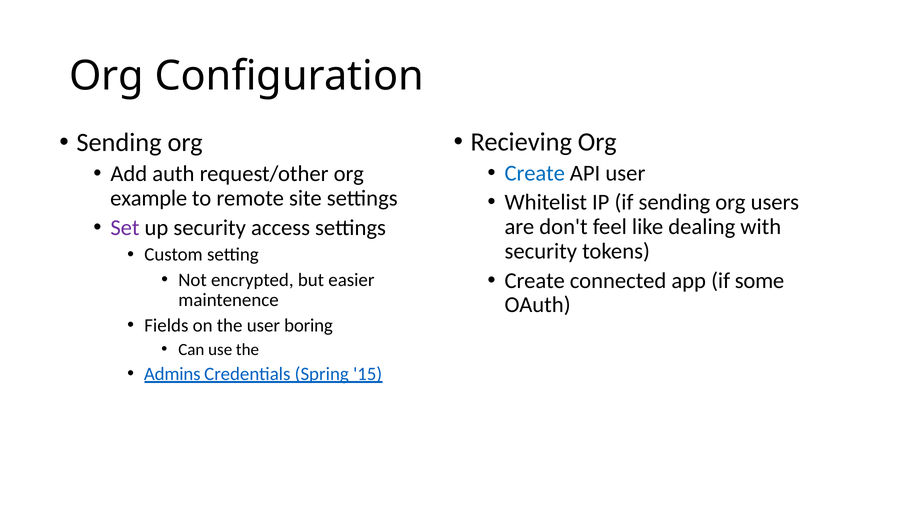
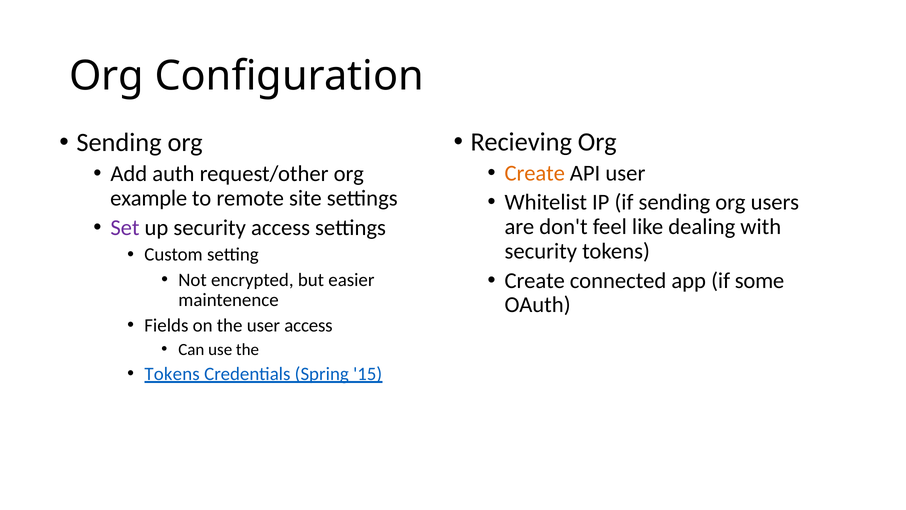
Create colour: blue -> orange (535, 173)
user boring: boring -> access (308, 325)
Admins: Admins -> Tokens (172, 374)
